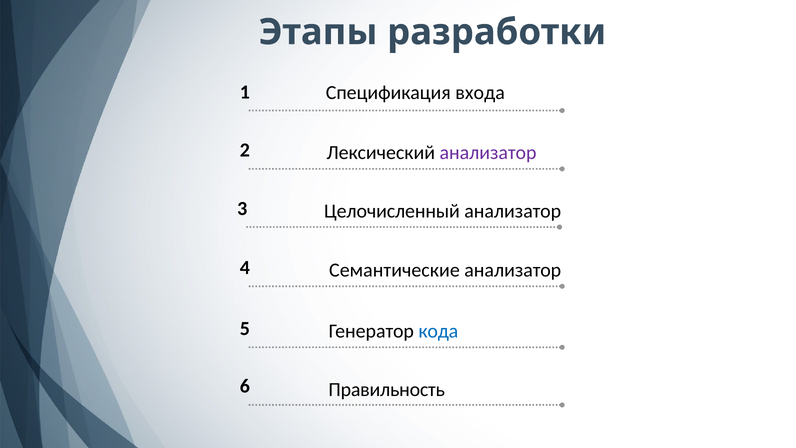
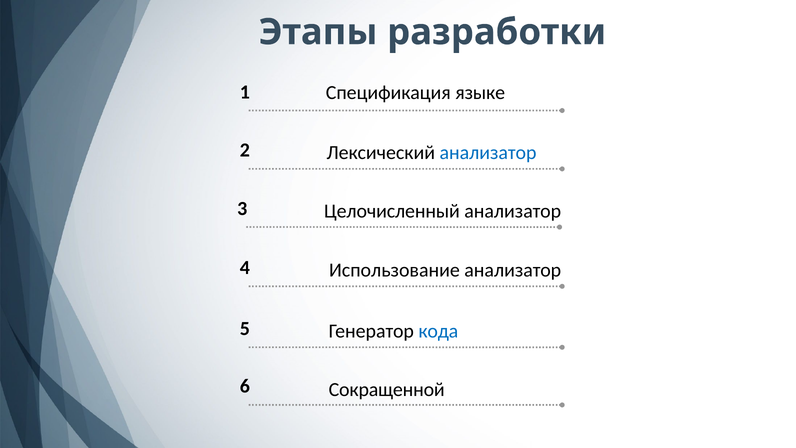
входа: входа -> языке (480, 93)
анализатор colour: purple -> blue (488, 153)
Семантические: Семантические -> Использование (394, 270)
Правильность: Правильность -> Сокращенной (387, 389)
